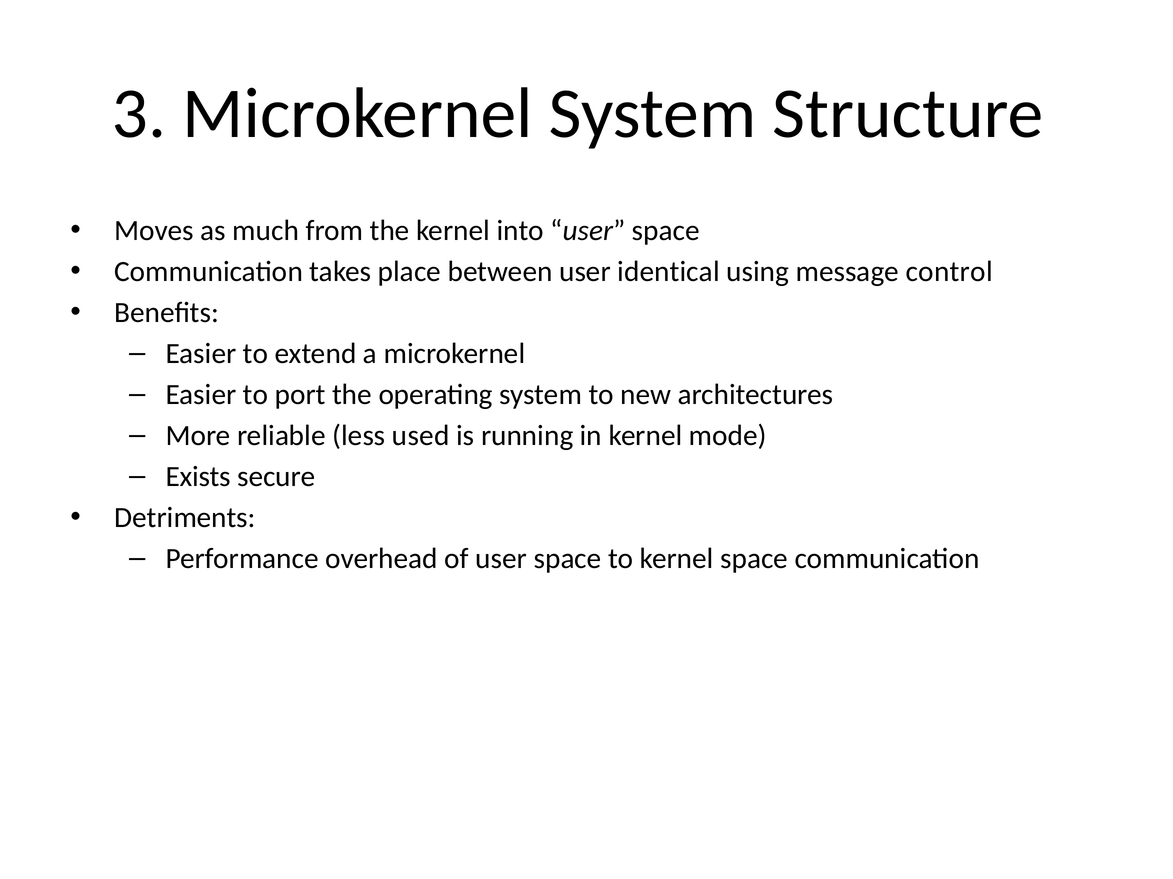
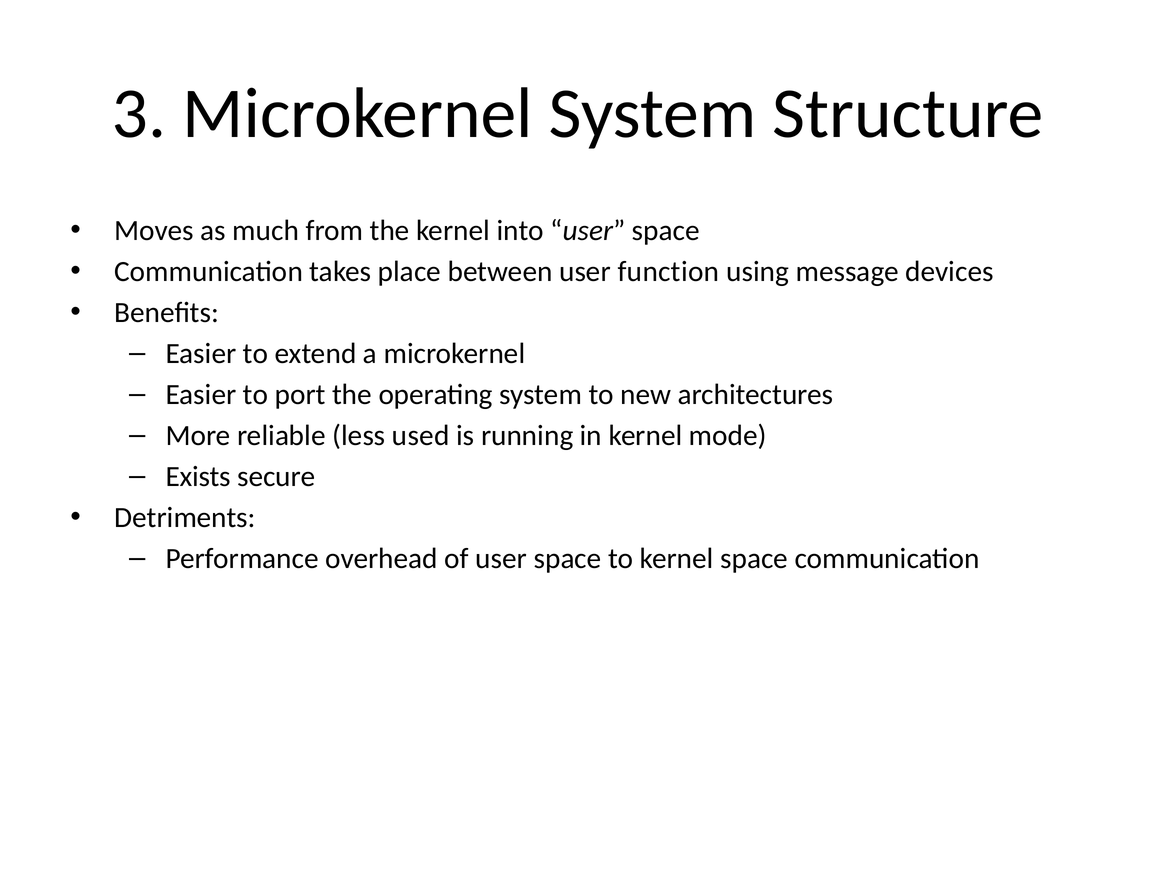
identical: identical -> function (668, 272)
control: control -> devices (949, 272)
